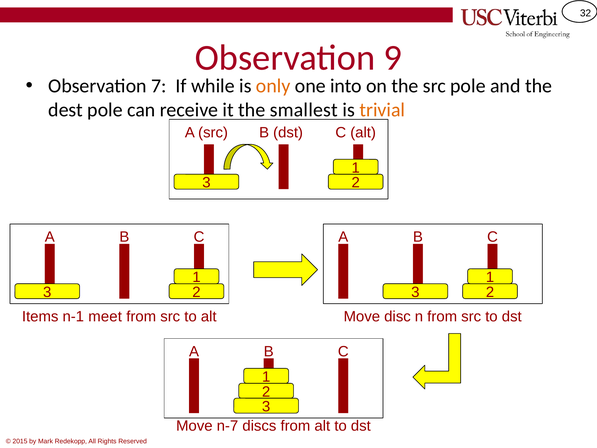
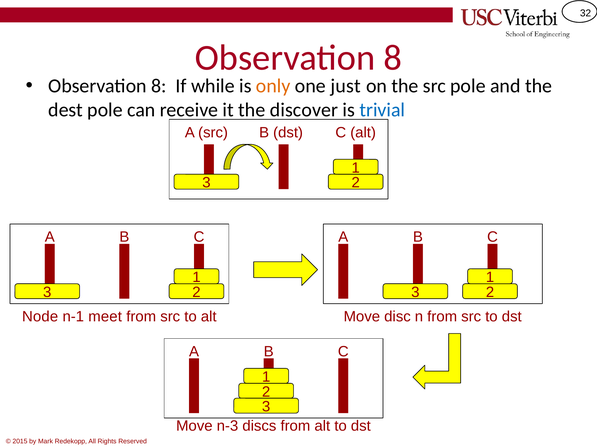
9: 9 -> 8 (393, 58)
7: 7 -> 8 (159, 86)
into: into -> just (346, 86)
smallest: smallest -> discover (304, 110)
trivial colour: orange -> blue (382, 110)
Items: Items -> Node (40, 316)
n-7: n-7 -> n-3 (227, 426)
